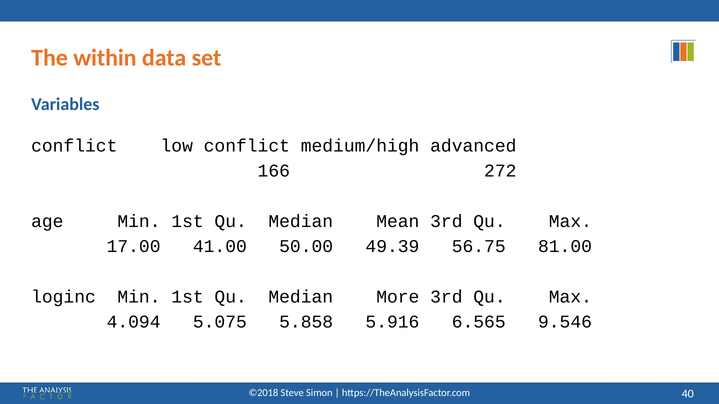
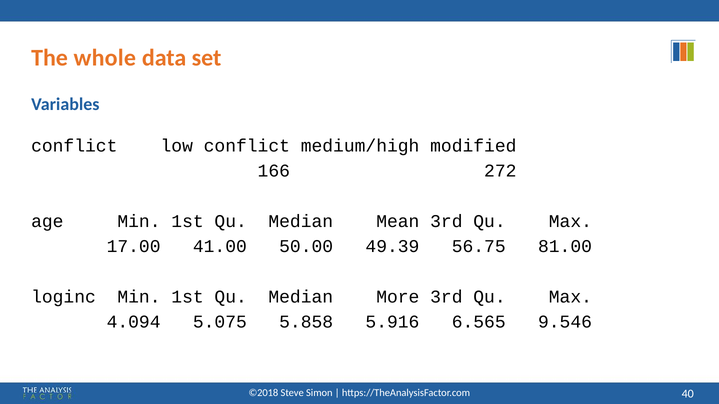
within: within -> whole (105, 58)
advanced: advanced -> modified (473, 146)
